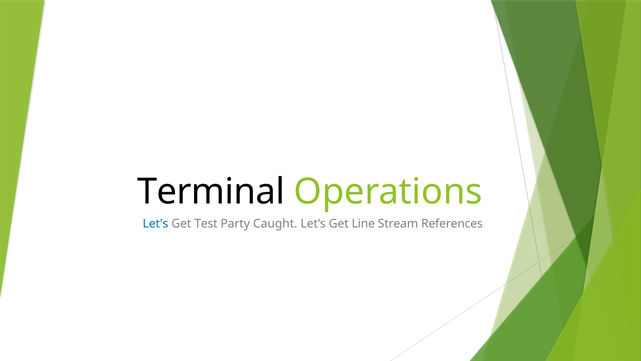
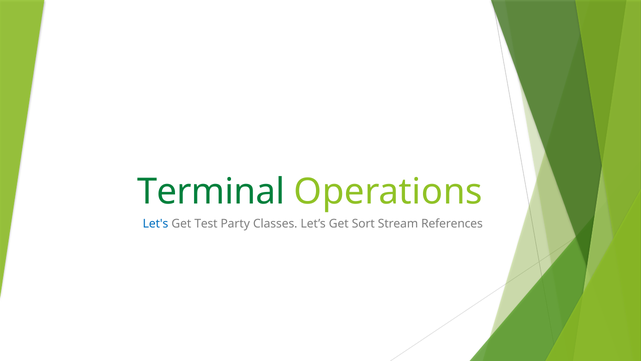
Terminal colour: black -> green (211, 191)
Caught: Caught -> Classes (275, 223)
Line: Line -> Sort (363, 223)
